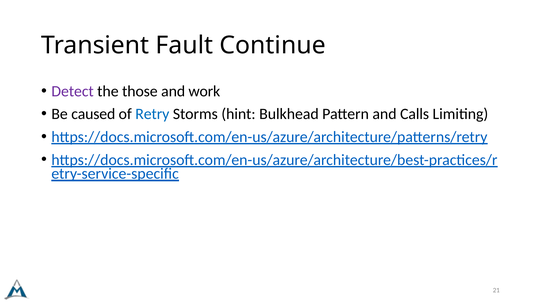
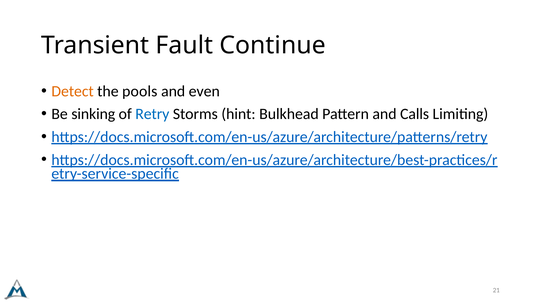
Detect colour: purple -> orange (73, 91)
those: those -> pools (140, 91)
work: work -> even (204, 91)
caused: caused -> sinking (93, 114)
